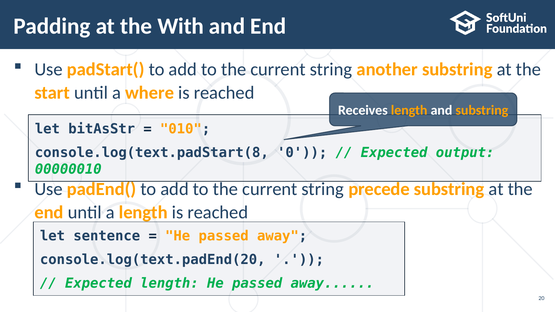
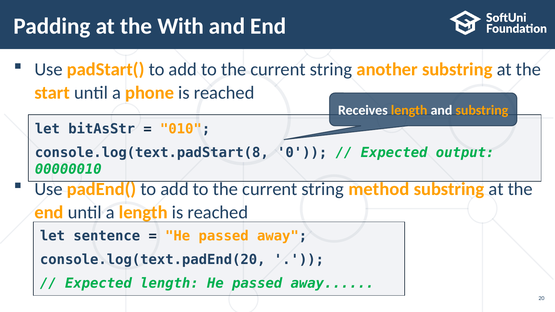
where: where -> phone (150, 93)
precede: precede -> method (379, 189)
